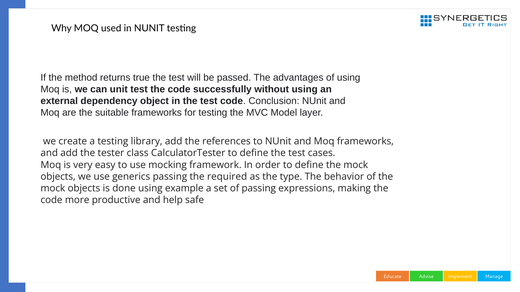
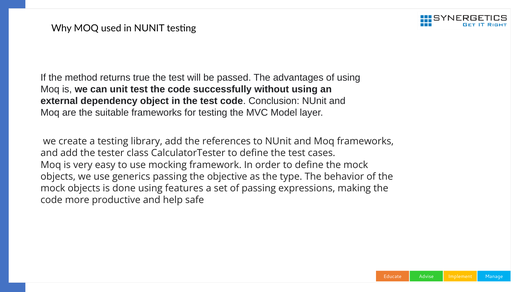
required: required -> objective (227, 177)
example: example -> features (184, 188)
